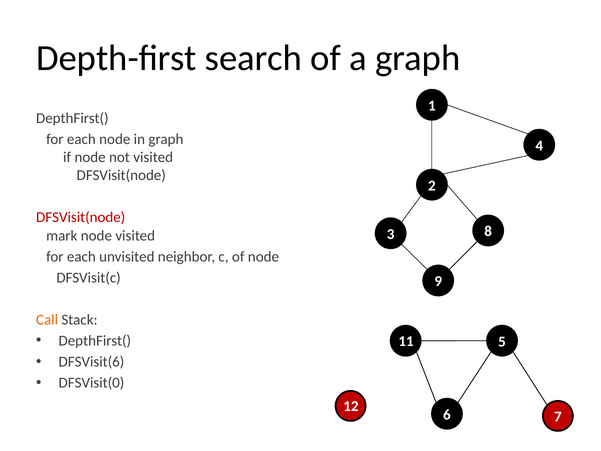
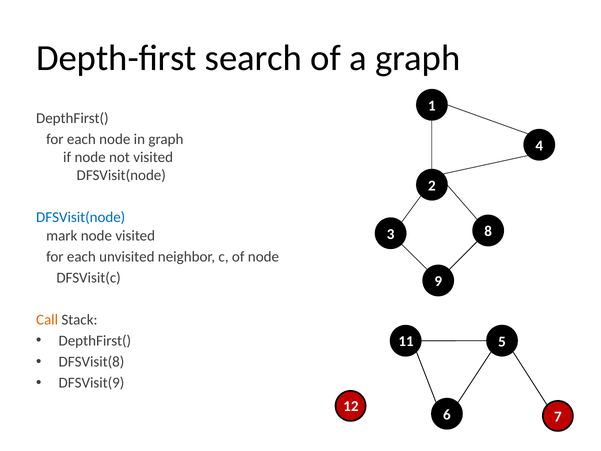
DFSVisit(node colour: red -> blue (81, 217)
DFSVisit(6: DFSVisit(6 -> DFSVisit(8 (91, 362)
DFSVisit(0: DFSVisit(0 -> DFSVisit(9 (91, 383)
